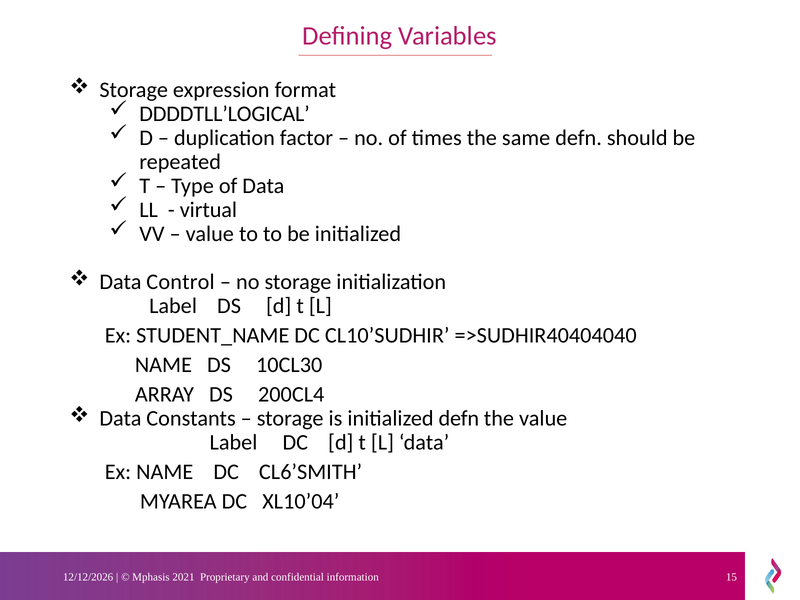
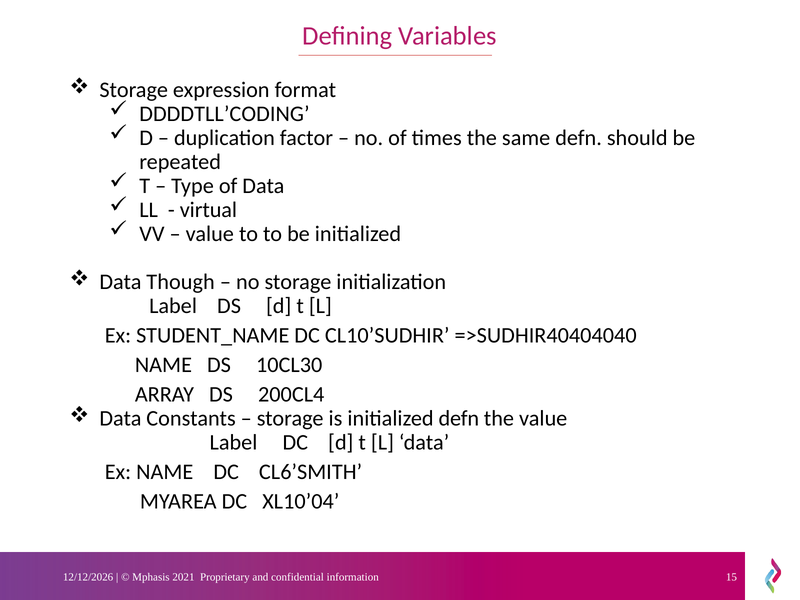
DDDDTLL’LOGICAL: DDDDTLL’LOGICAL -> DDDDTLL’CODING (224, 114)
Control: Control -> Though (181, 282)
